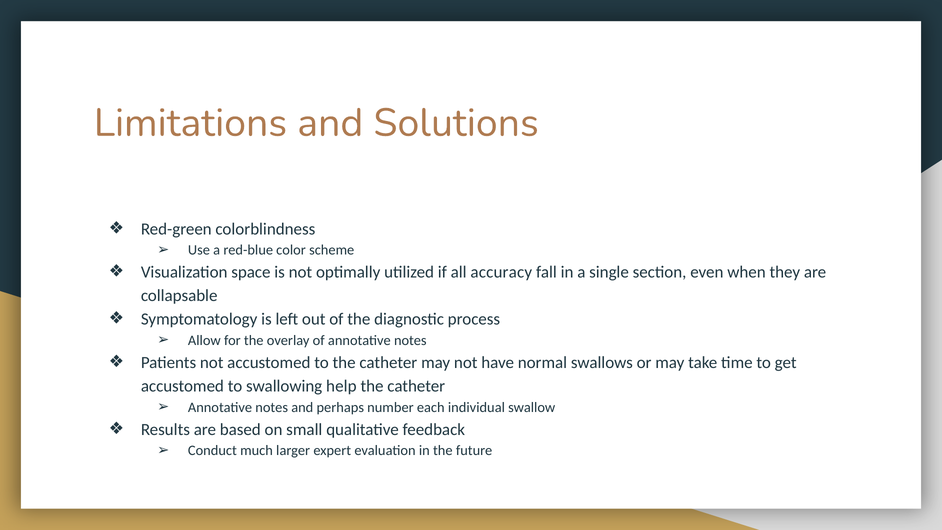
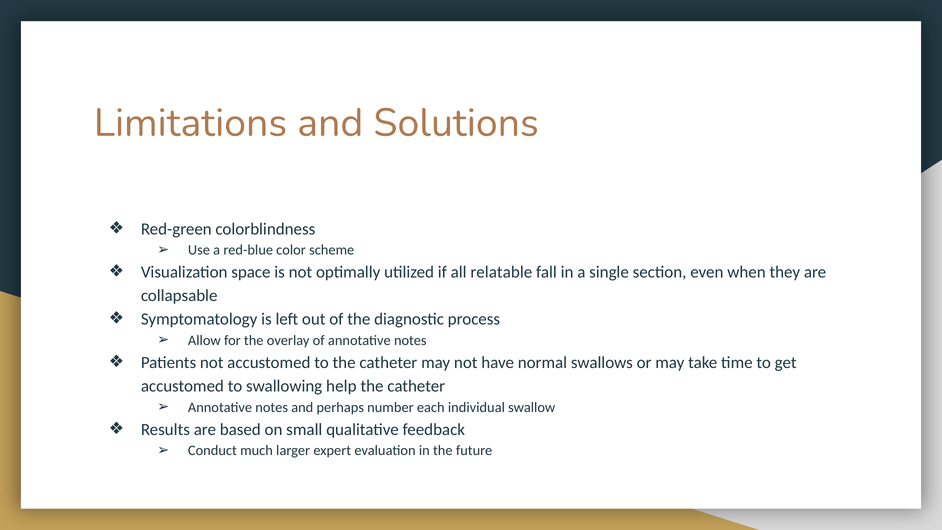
accuracy: accuracy -> relatable (501, 272)
